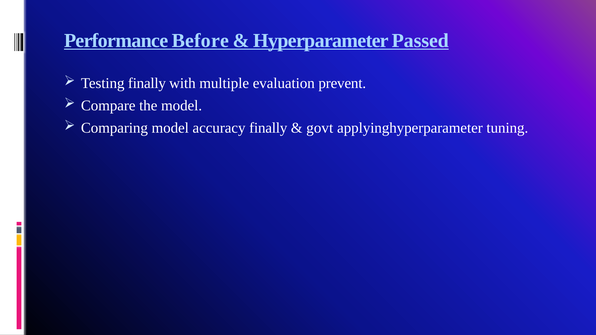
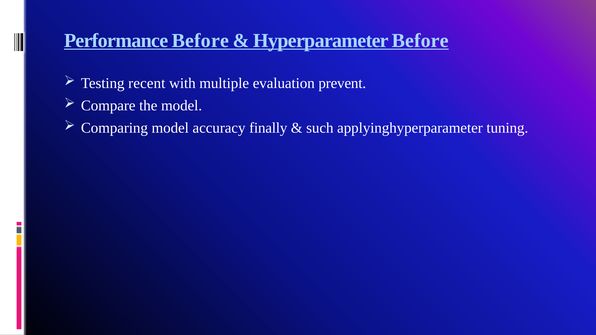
Hyperparameter Passed: Passed -> Before (420, 41)
Testing finally: finally -> recent (147, 83)
govt: govt -> such (320, 128)
